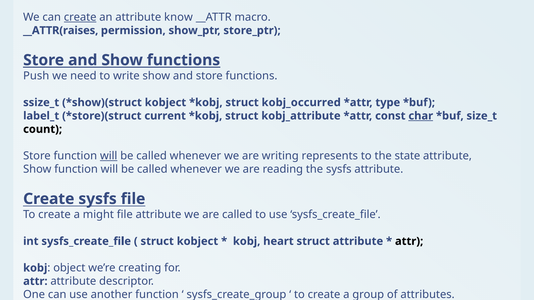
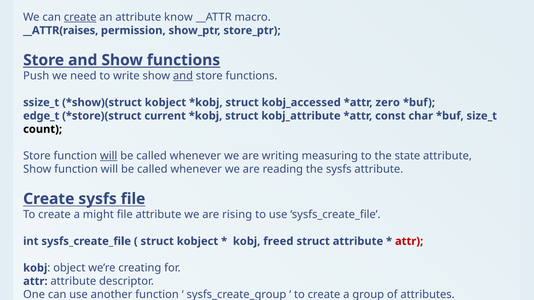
and underline: none -> present (183, 76)
kobj_occurred: kobj_occurred -> kobj_accessed (301, 103)
type: type -> zero (388, 103)
label_t: label_t -> edge_t (41, 116)
char underline: present -> none (421, 116)
represents: represents -> measuring (330, 156)
are called: called -> rising (237, 215)
heart: heart -> freed (278, 242)
attr colour: black -> red (409, 242)
